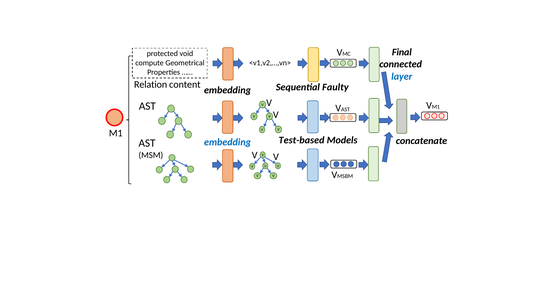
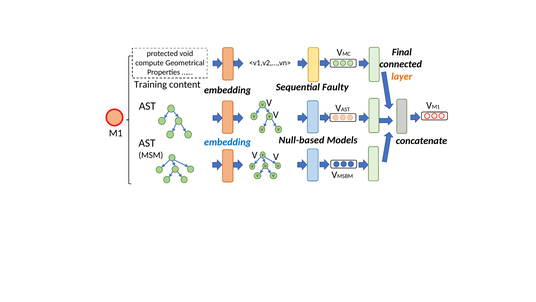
layer colour: blue -> orange (402, 76)
Relation: Relation -> Training (151, 84)
Test-based: Test-based -> Null-based (302, 140)
